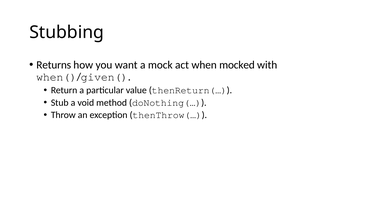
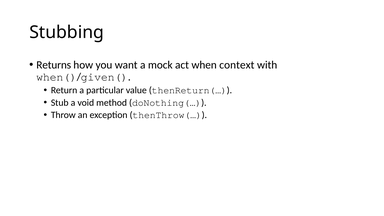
mocked: mocked -> context (237, 65)
